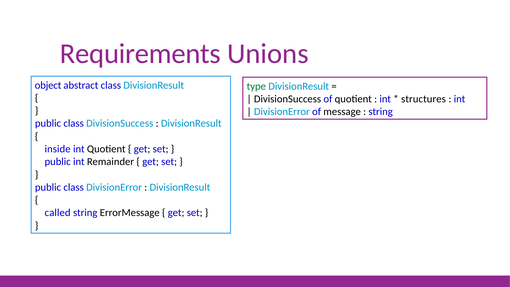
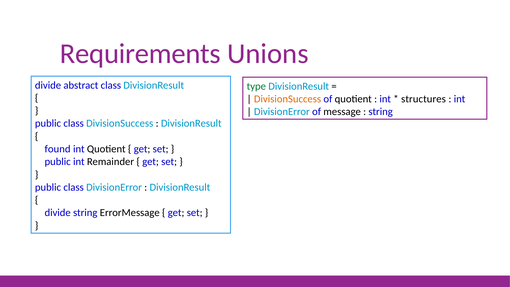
object: object -> divide (48, 85)
DivisionSuccess colour: black -> orange (288, 99)
inside: inside -> found (58, 149)
called: called -> divide (58, 213)
